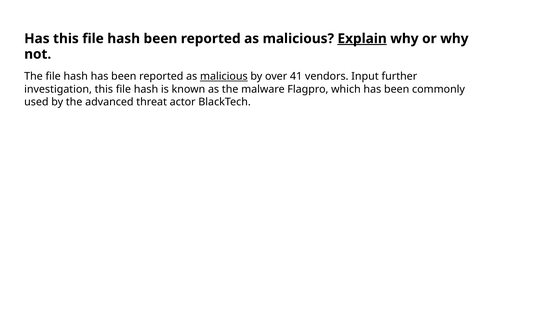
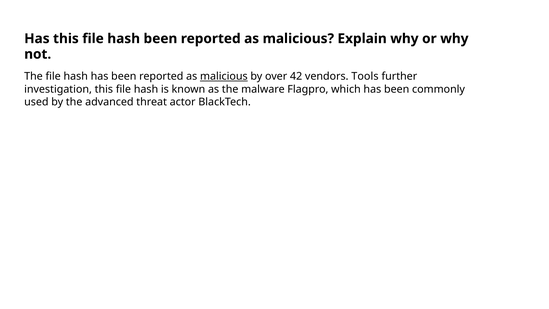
Explain underline: present -> none (362, 39)
41: 41 -> 42 (296, 76)
Input: Input -> Tools (365, 76)
